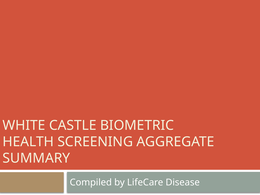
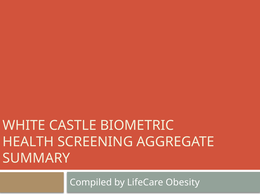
Disease: Disease -> Obesity (183, 182)
